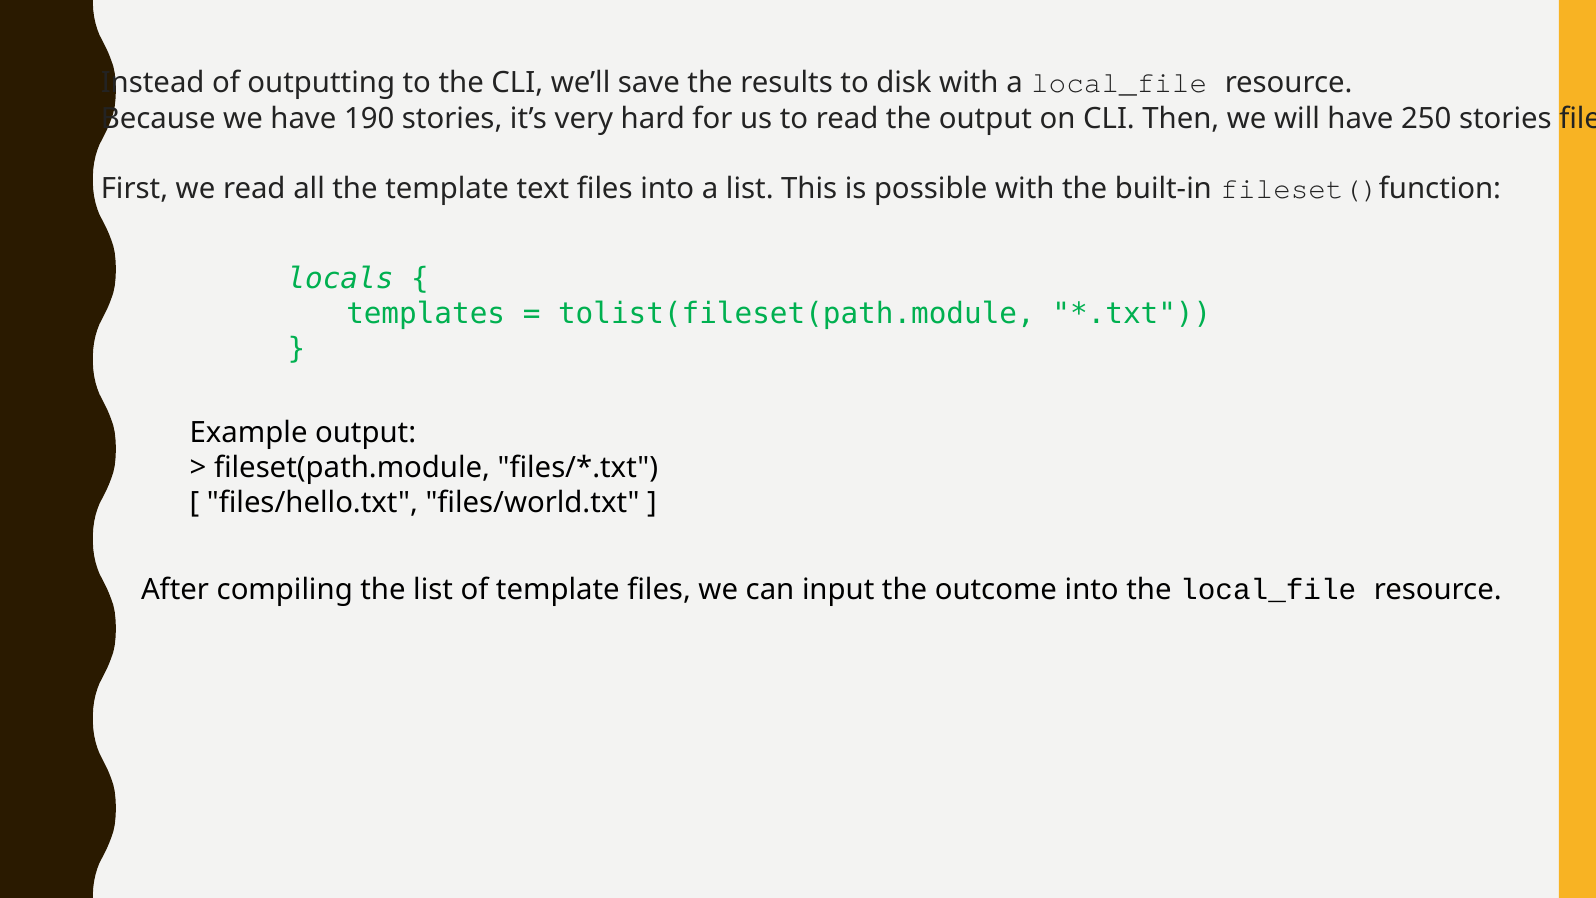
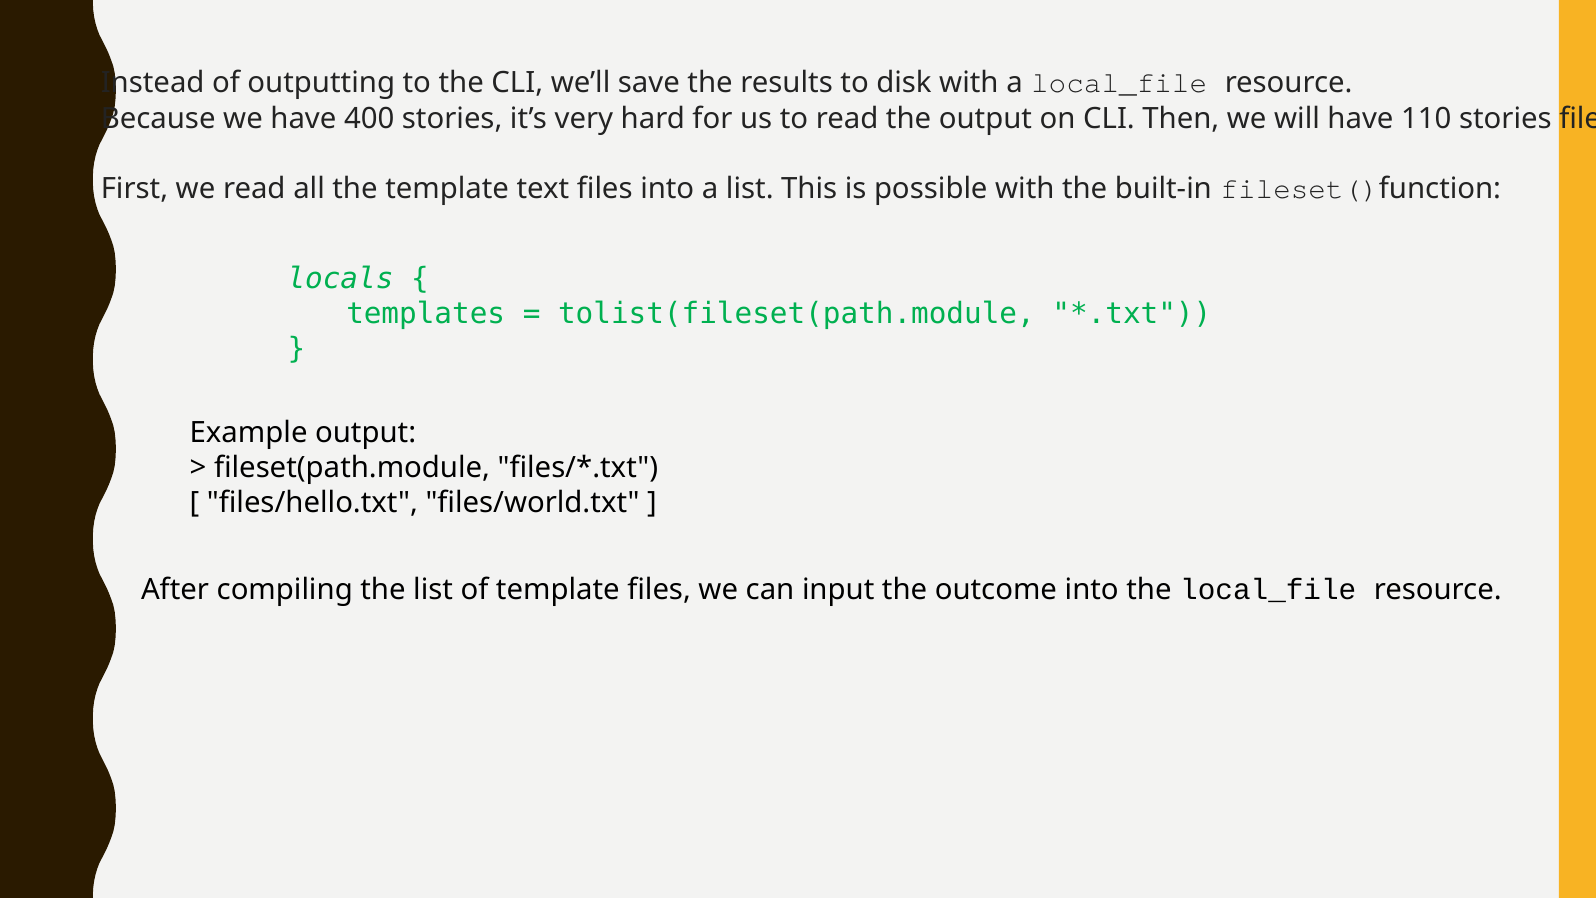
190: 190 -> 400 (369, 118)
250: 250 -> 110 (1426, 118)
